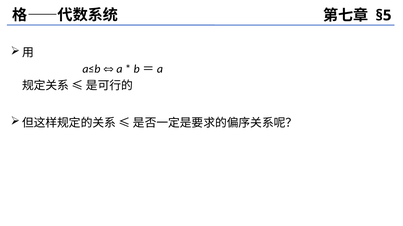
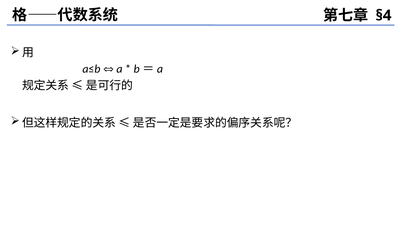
§5: §5 -> §4 (383, 15)
